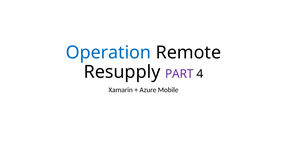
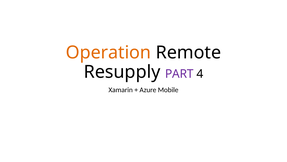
Operation colour: blue -> orange (108, 52)
